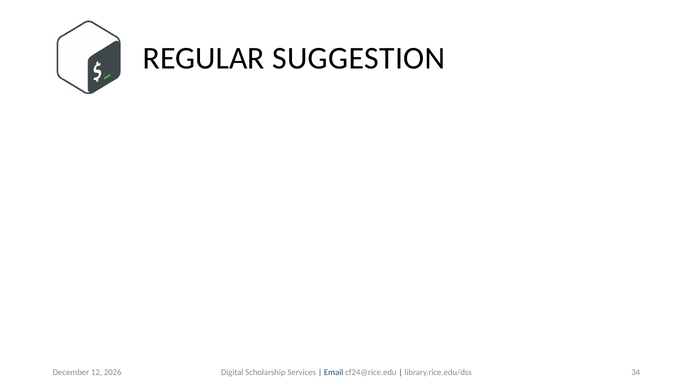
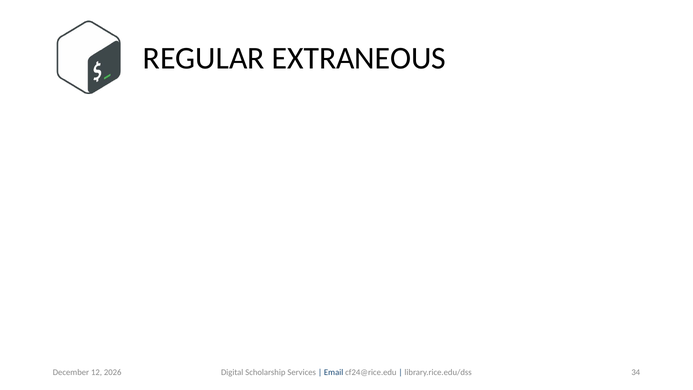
SUGGESTION: SUGGESTION -> EXTRANEOUS (359, 58)
